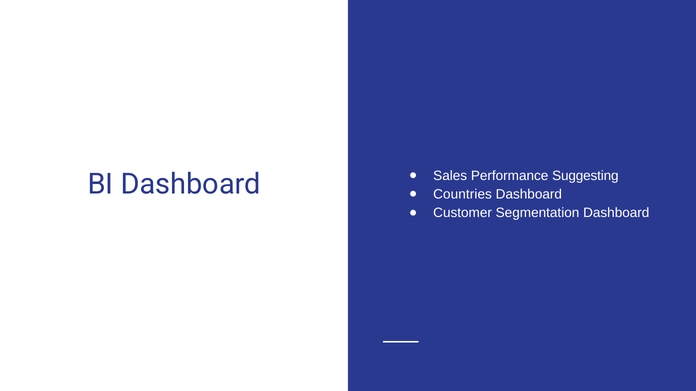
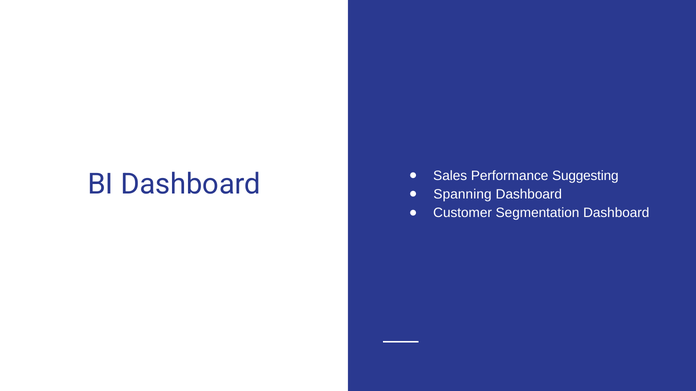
Countries: Countries -> Spanning (463, 194)
